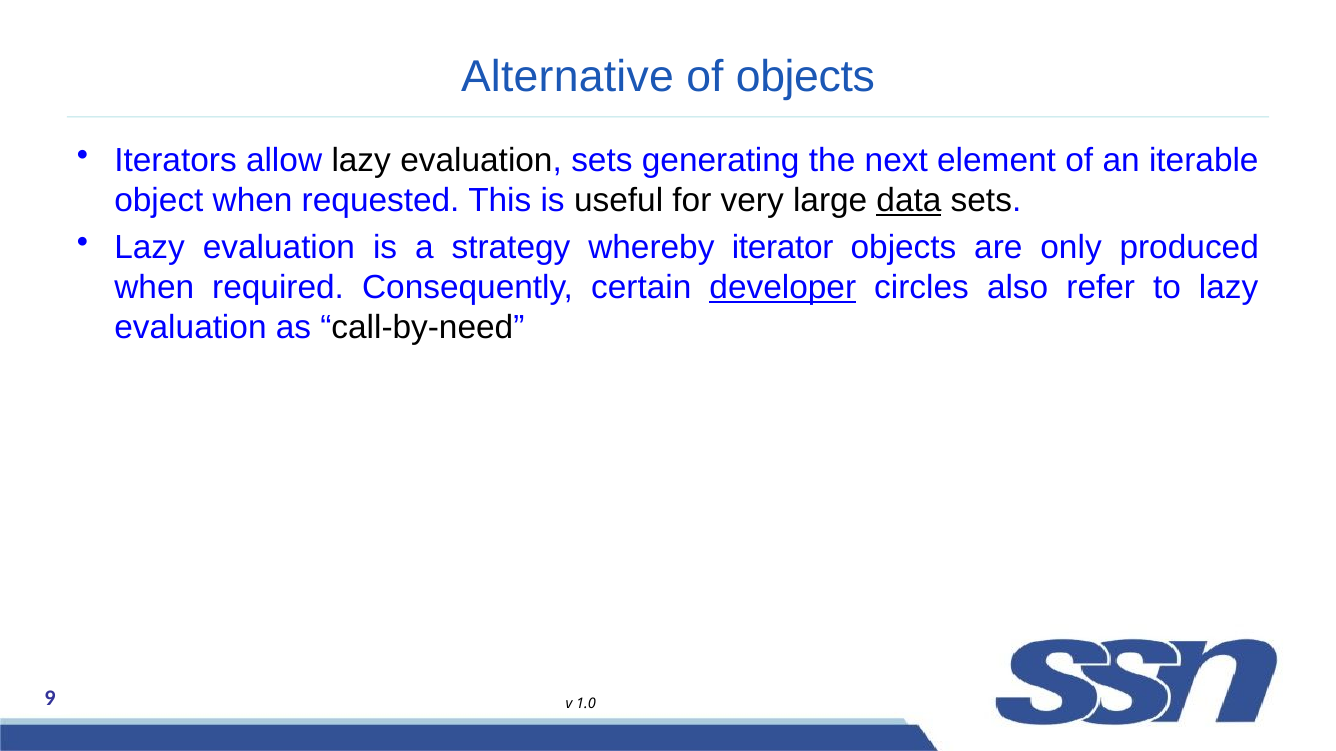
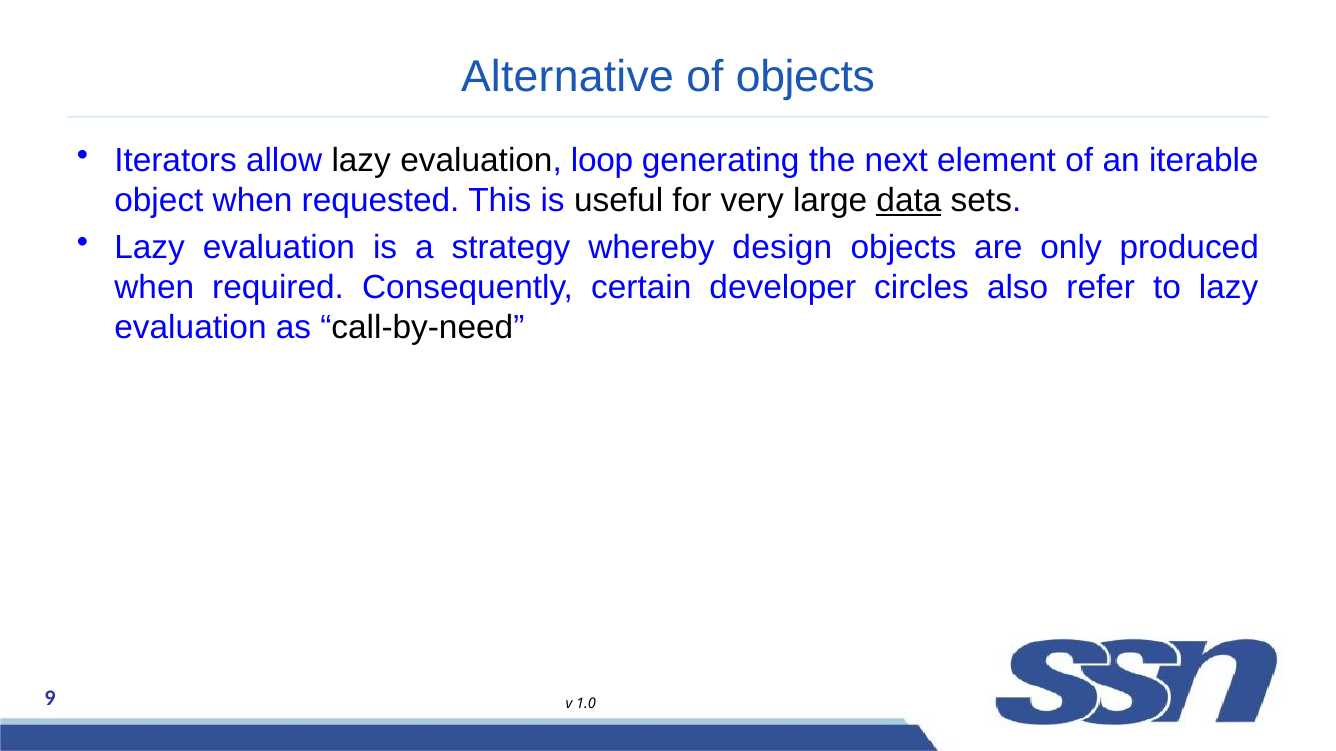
evaluation sets: sets -> loop (602, 161)
iterator: iterator -> design (782, 248)
developer underline: present -> none (783, 288)
